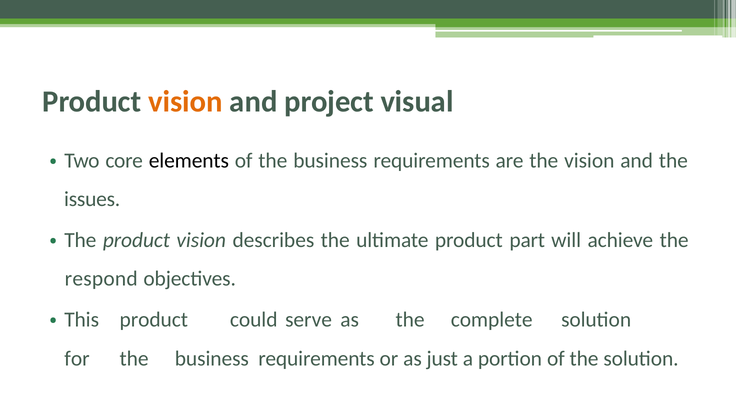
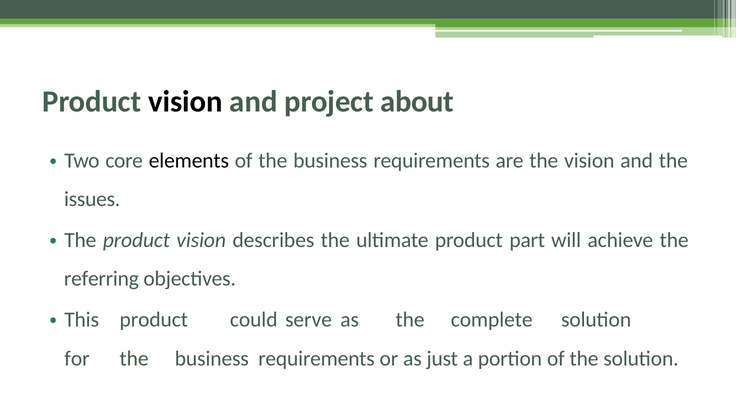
vision colour: orange -> black (185, 101)
visual: visual -> about (417, 101)
respond: respond -> referring (101, 279)
